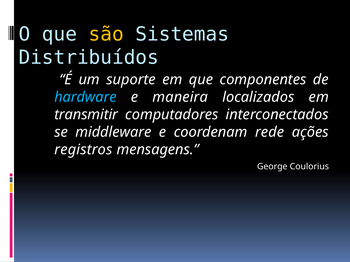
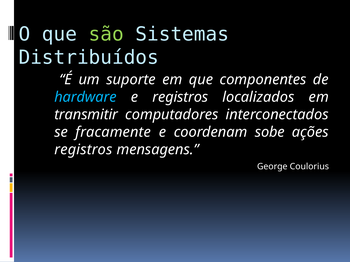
são colour: yellow -> light green (106, 34)
e maneira: maneira -> registros (180, 97)
middleware: middleware -> fracamente (113, 132)
rede: rede -> sobe (270, 132)
